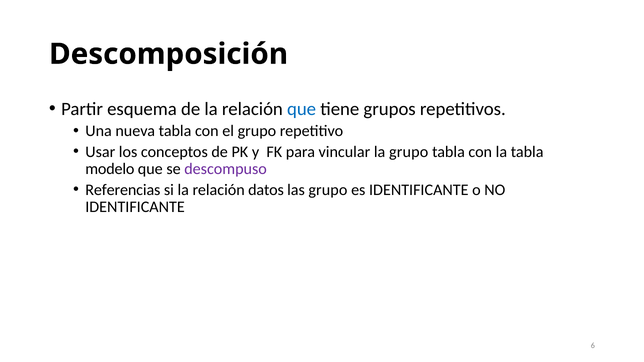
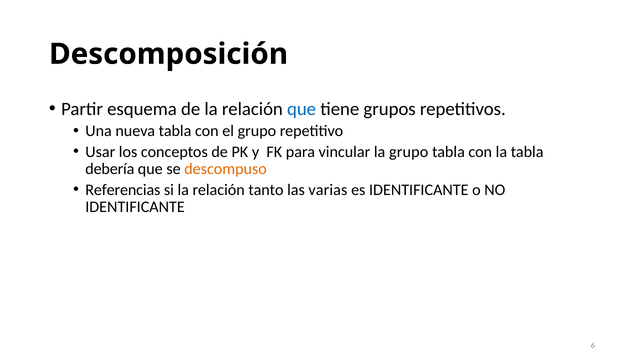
modelo: modelo -> debería (110, 169)
descompuso colour: purple -> orange (226, 169)
datos: datos -> tanto (266, 190)
las grupo: grupo -> varias (328, 190)
